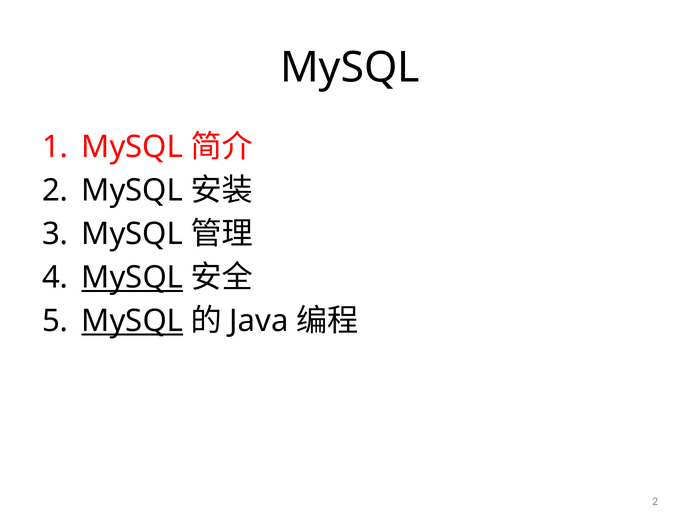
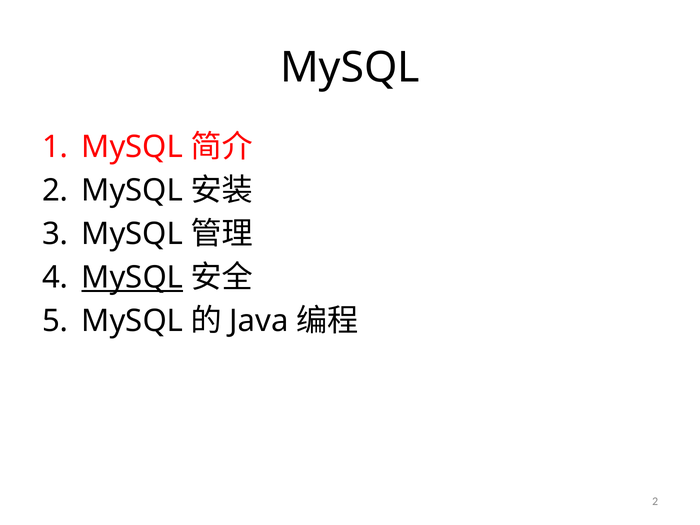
MySQL underline: present -> none (132, 321)
